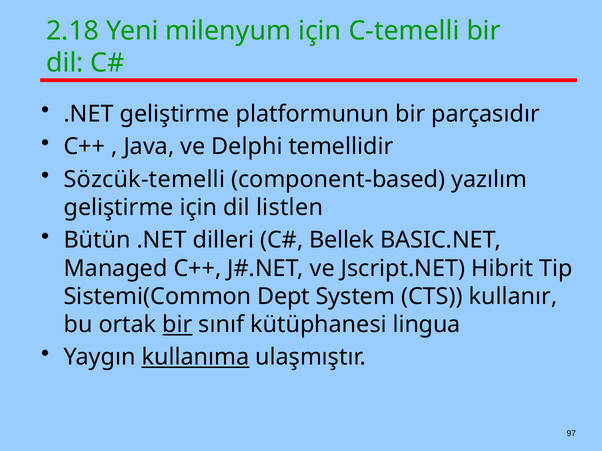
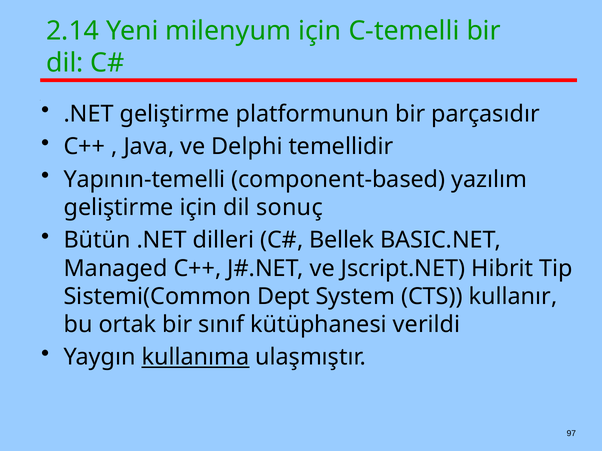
2.18: 2.18 -> 2.14 (73, 31)
Sözcük-temelli: Sözcük-temelli -> Yapının-temelli (145, 180)
listlen: listlen -> sonuç (290, 208)
bir underline: present -> none (177, 325)
lingua: lingua -> verildi (427, 325)
